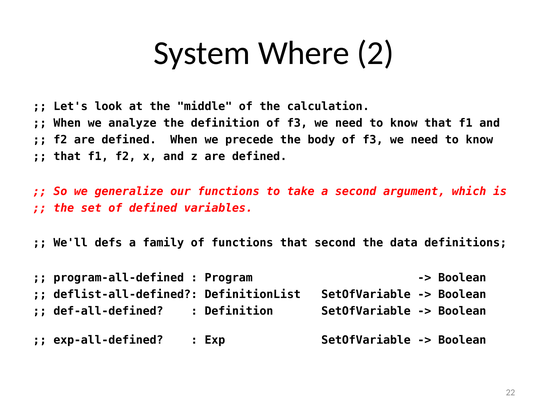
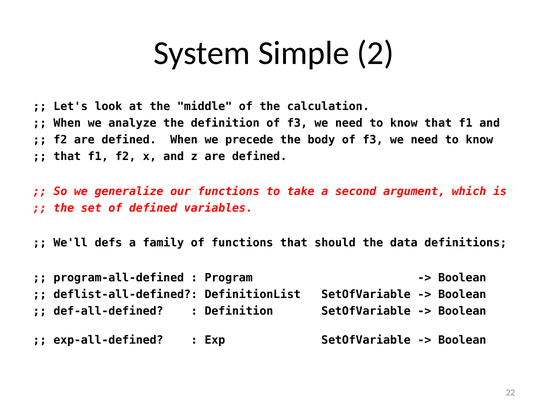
Where: Where -> Simple (304, 53)
that second: second -> should (335, 243)
